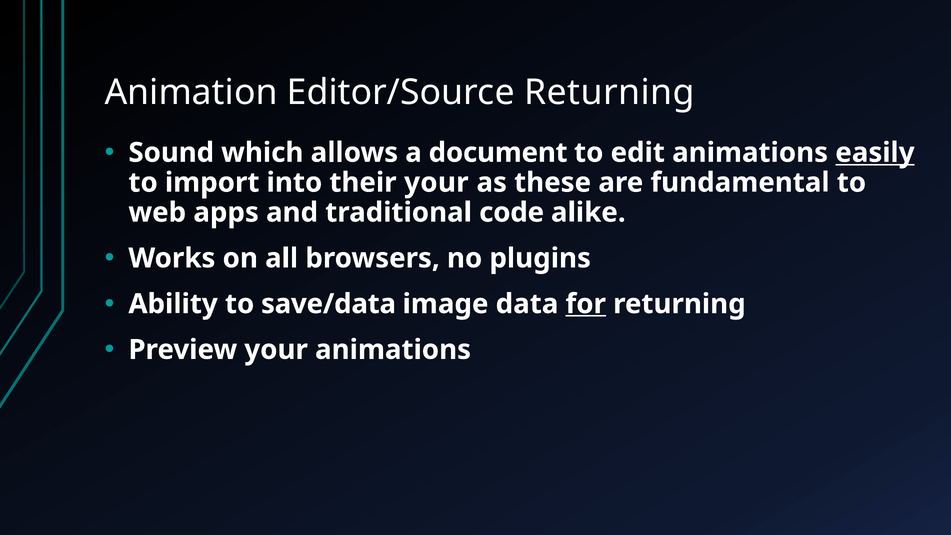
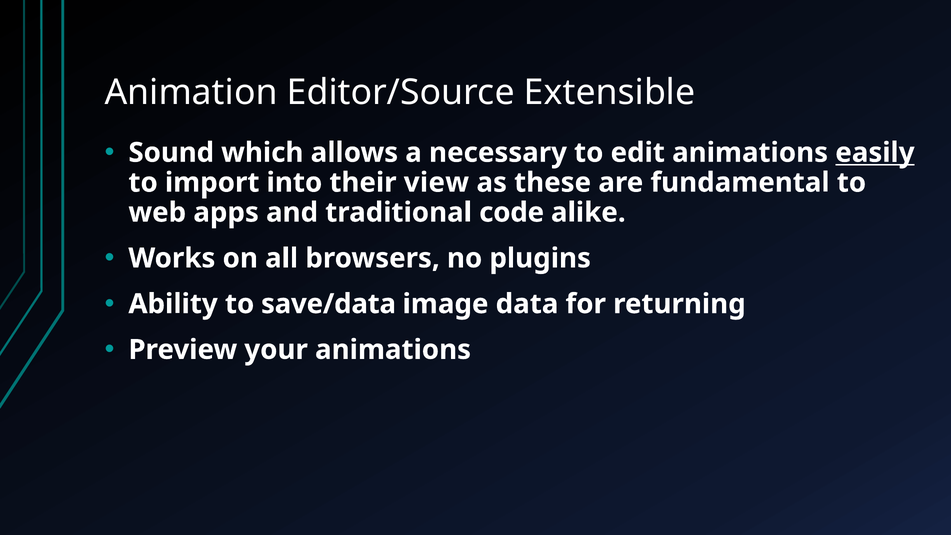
Editor/Source Returning: Returning -> Extensible (610, 93)
document: document -> necessary (498, 153)
their your: your -> view (436, 183)
for underline: present -> none (586, 304)
